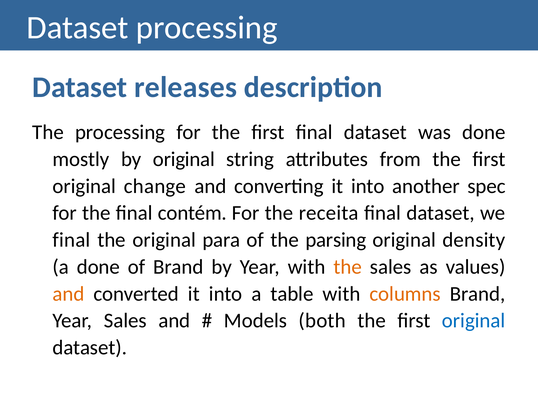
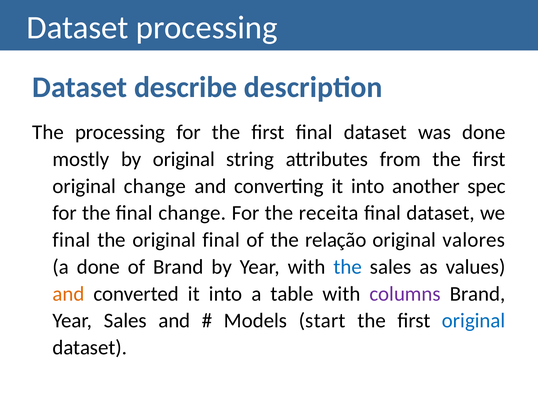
releases: releases -> describe (186, 87)
final contém: contém -> change (192, 213)
original para: para -> final (221, 240)
parsing: parsing -> relação (336, 240)
density: density -> valores (474, 240)
the colour: orange -> blue (348, 267)
columns colour: orange -> purple (405, 293)
both: both -> start (322, 320)
